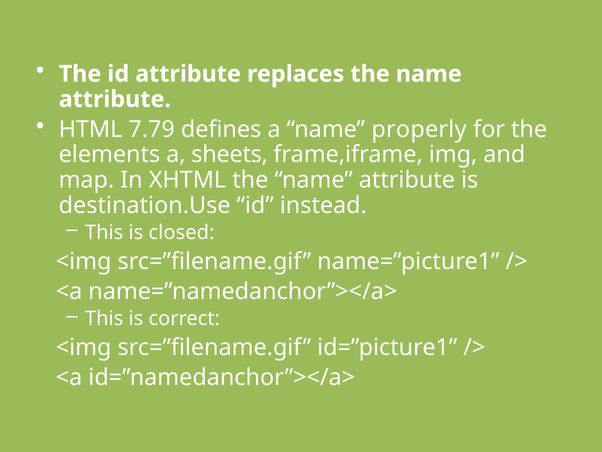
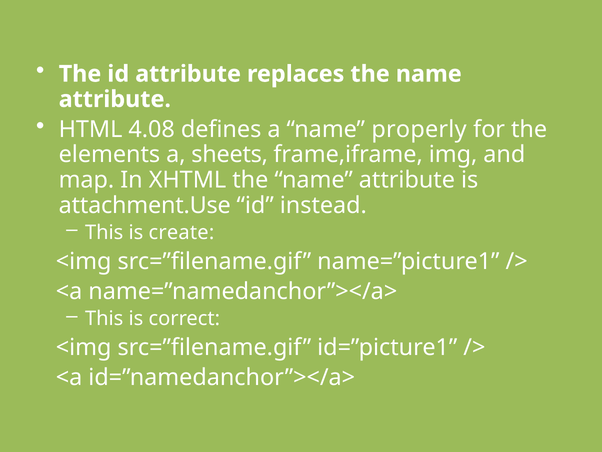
7.79: 7.79 -> 4.08 (152, 129)
destination.Use: destination.Use -> attachment.Use (145, 205)
closed: closed -> create (181, 232)
